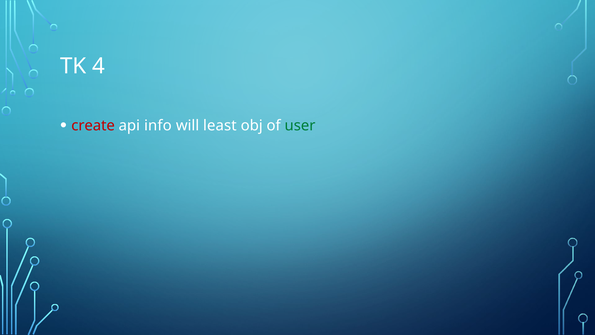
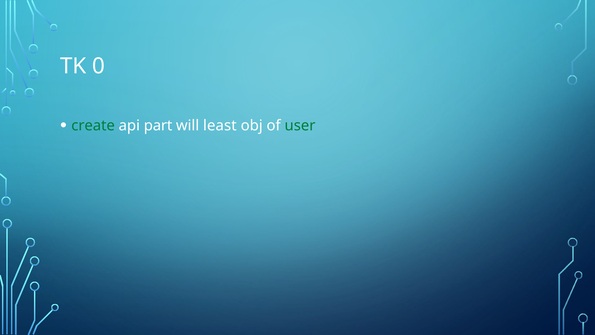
4: 4 -> 0 (99, 66)
create colour: red -> green (93, 126)
info: info -> part (158, 126)
